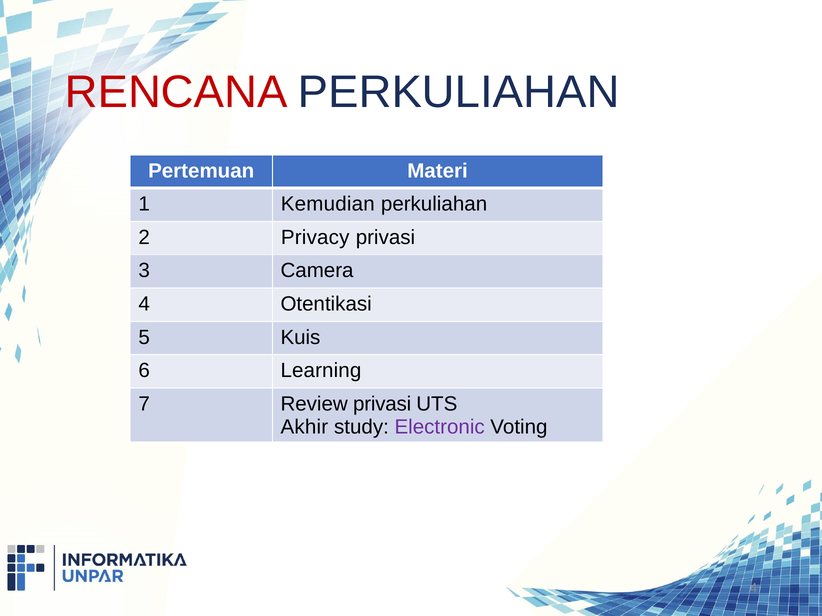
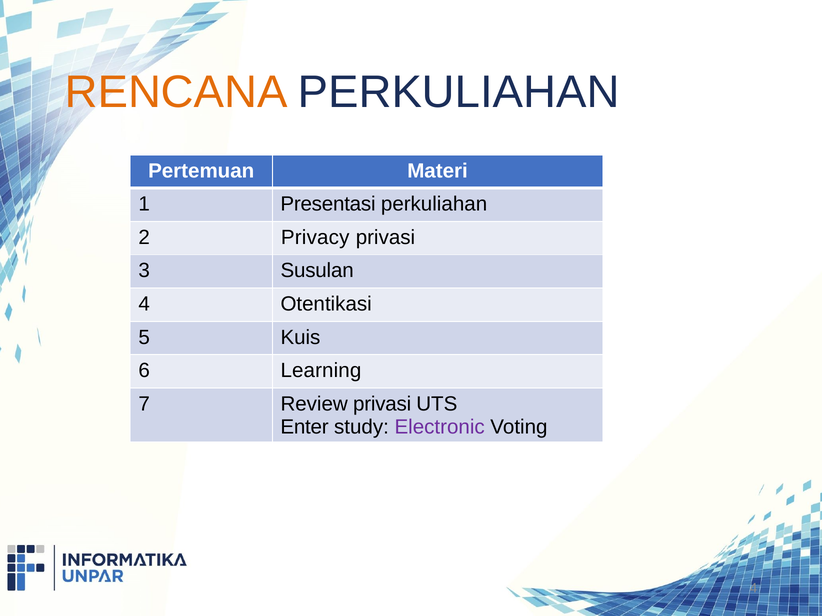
RENCANA colour: red -> orange (176, 92)
Kemudian: Kemudian -> Presentasi (328, 204)
Camera: Camera -> Susulan (317, 271)
Akhir: Akhir -> Enter (305, 427)
